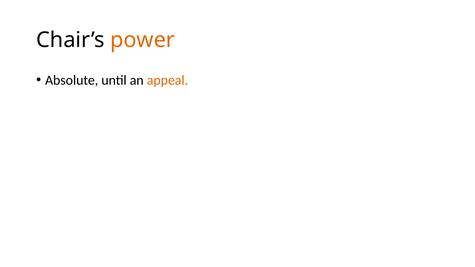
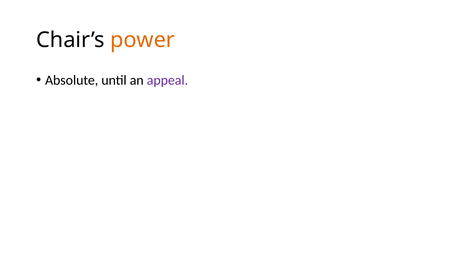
appeal colour: orange -> purple (167, 80)
